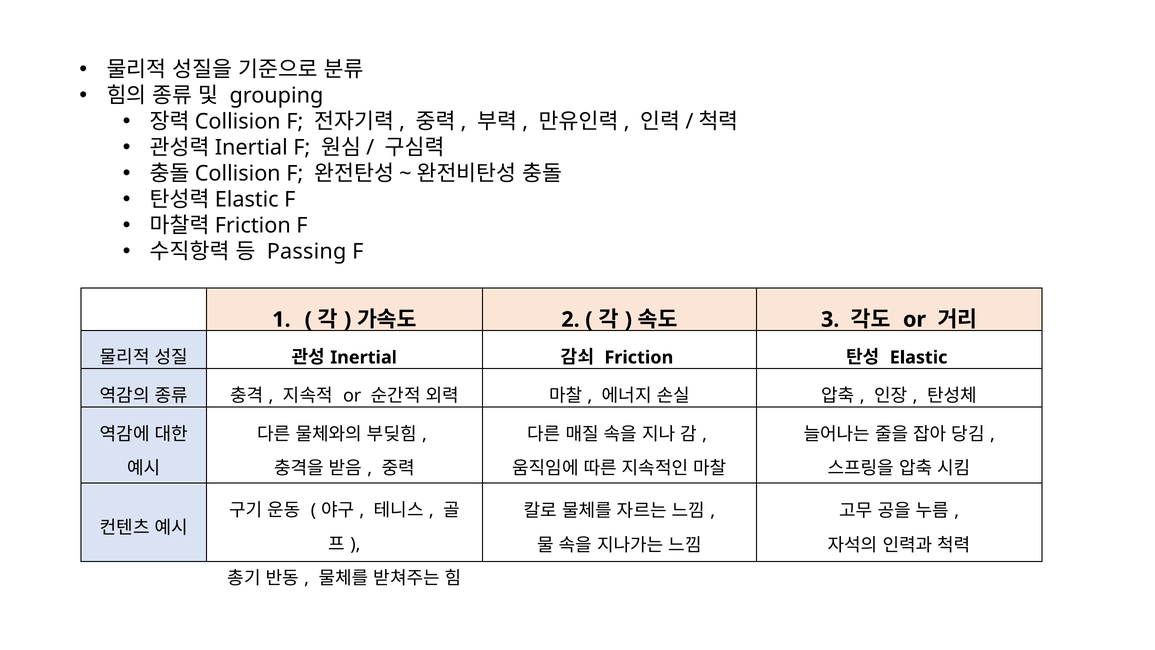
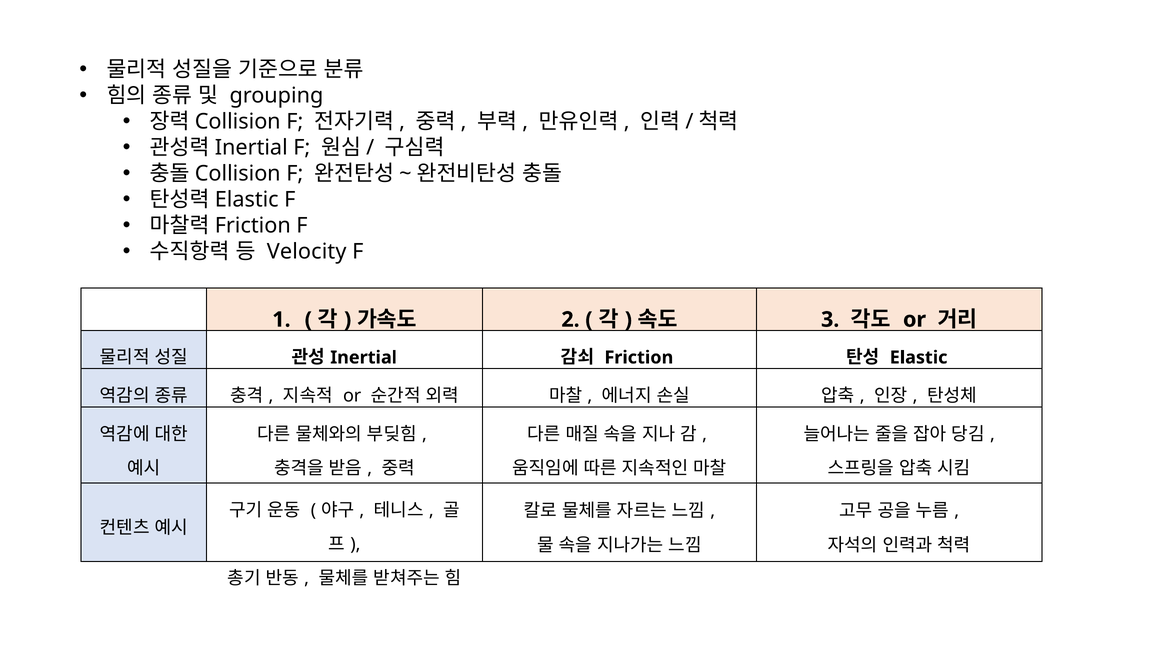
Passing: Passing -> Velocity (307, 251)
